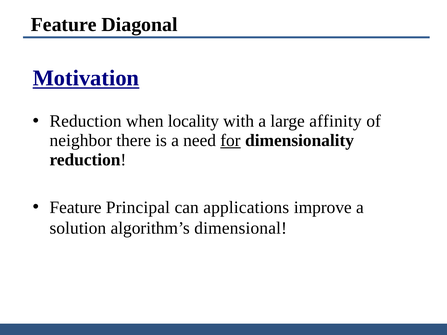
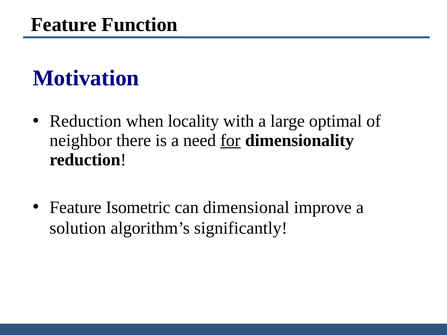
Diagonal: Diagonal -> Function (140, 25)
Motivation underline: present -> none (86, 78)
affinity: affinity -> optimal (336, 121)
Principal: Principal -> Isometric (138, 208)
applications: applications -> dimensional (246, 208)
dimensional: dimensional -> significantly (241, 228)
